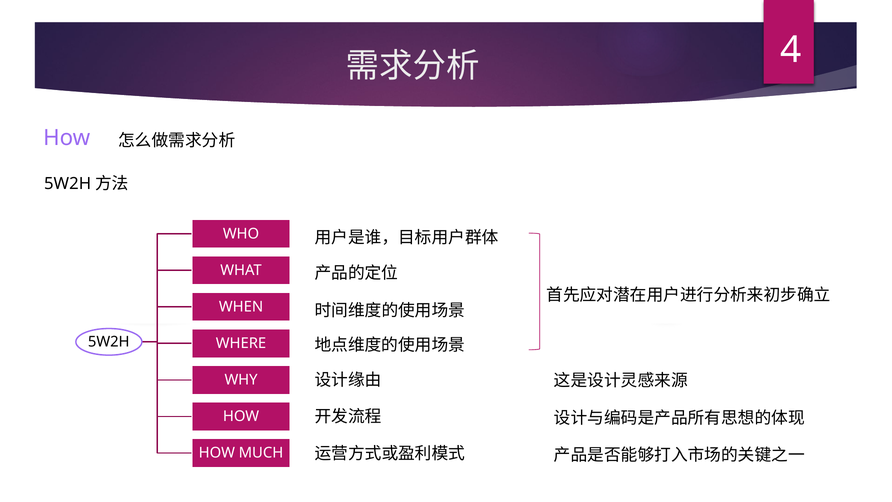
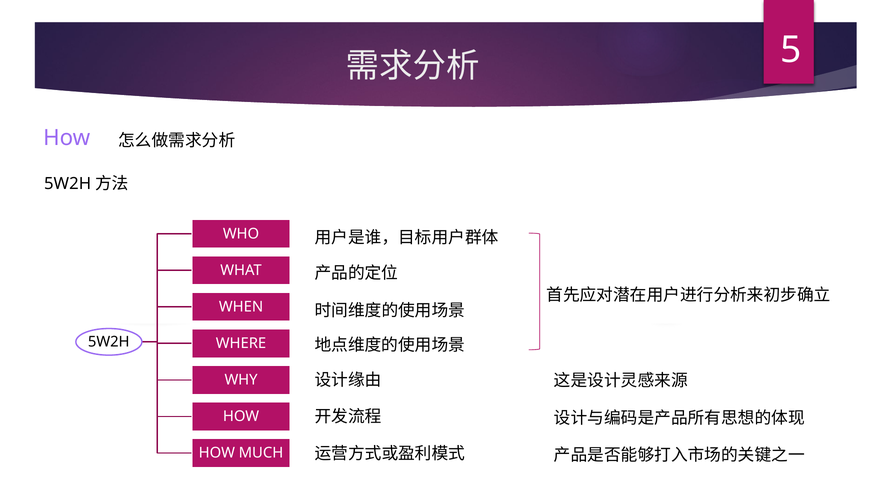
4: 4 -> 5 (791, 50)
